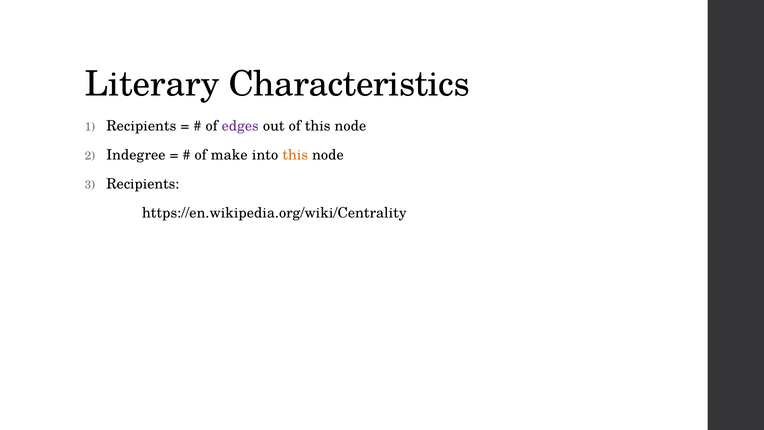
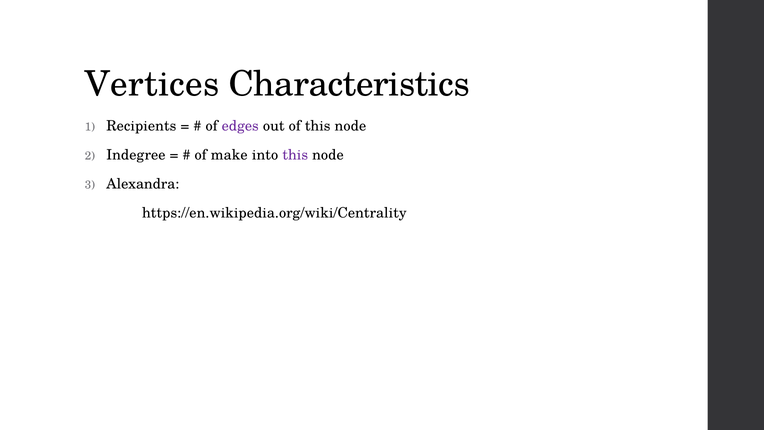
Literary: Literary -> Vertices (152, 84)
this colour: orange -> purple (295, 155)
Recipients: Recipients -> Alexandra (143, 184)
